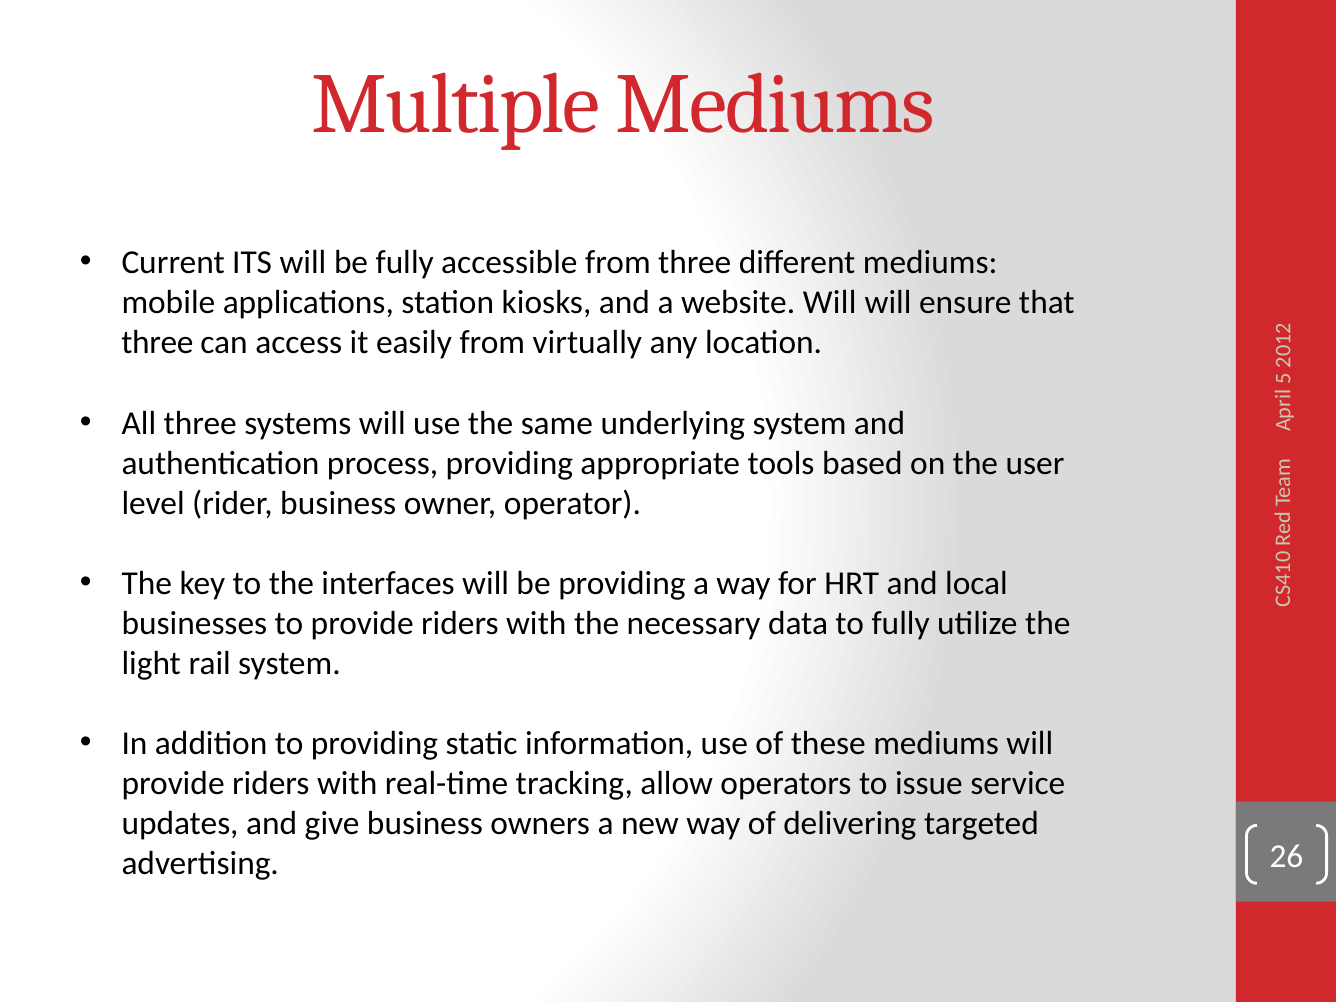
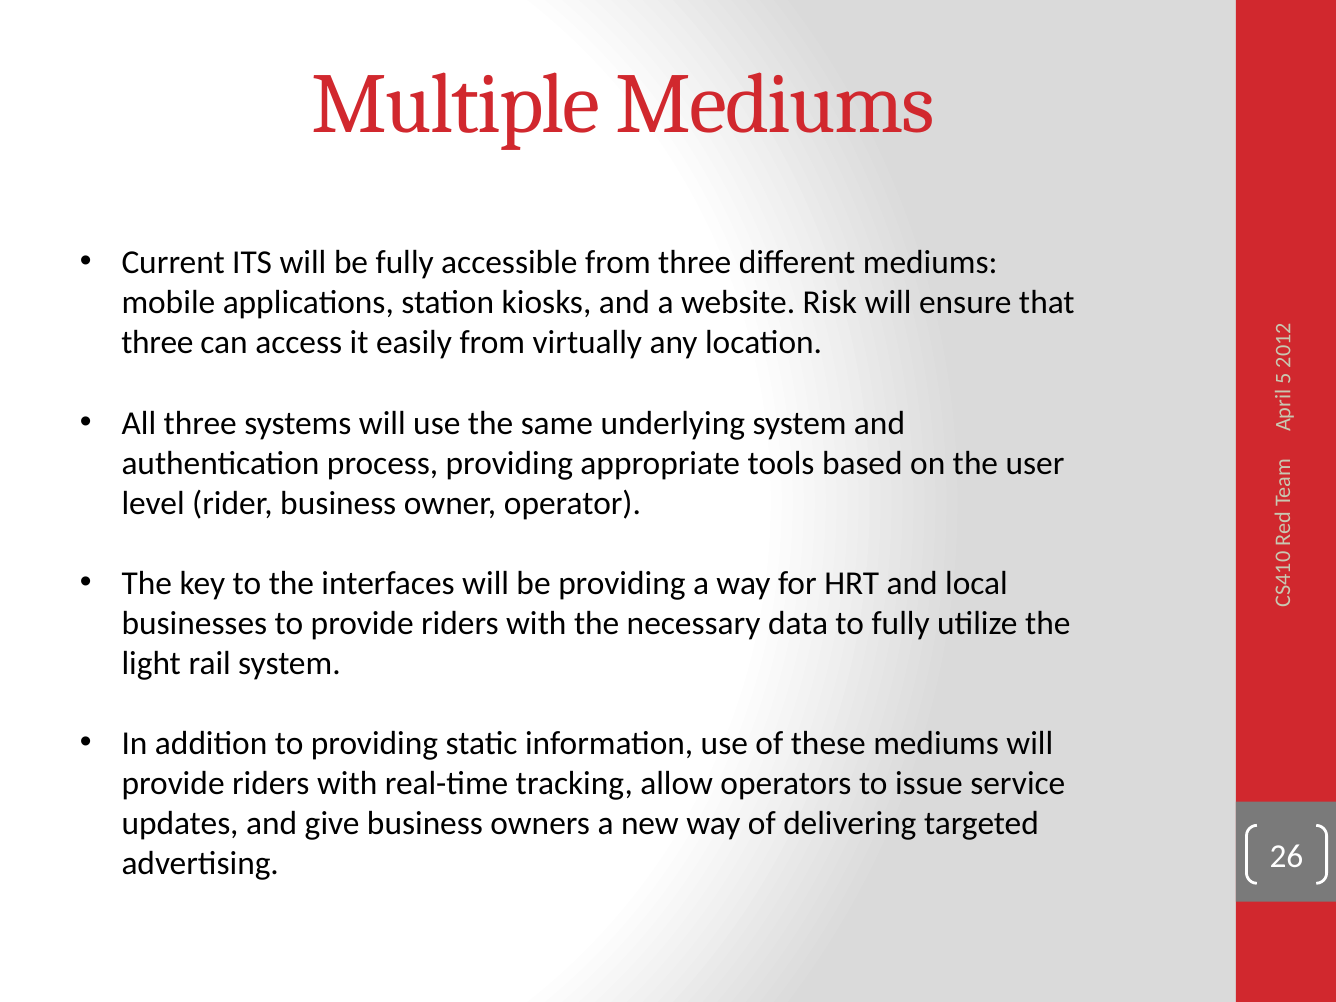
website Will: Will -> Risk (830, 303)
